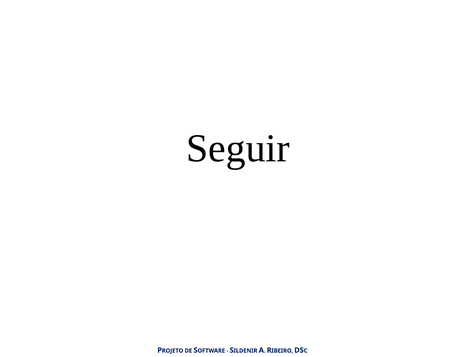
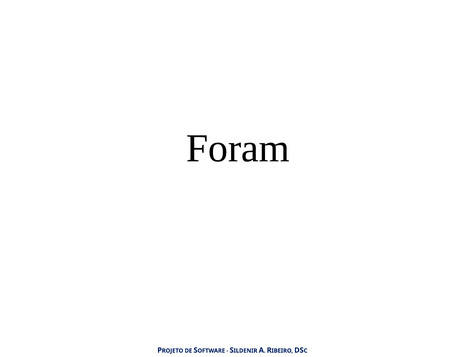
Seguir: Seguir -> Foram (238, 148)
